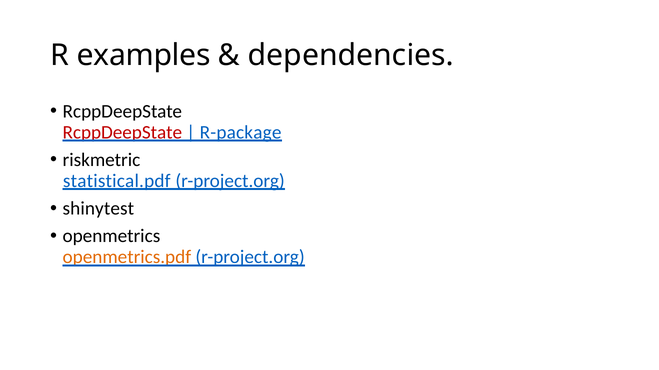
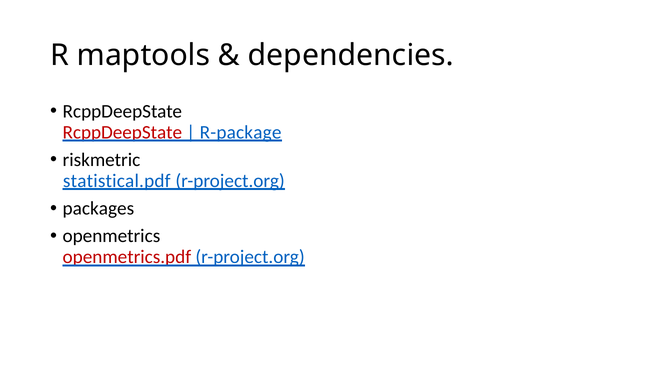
examples: examples -> maptools (143, 55)
shinytest: shinytest -> packages (98, 209)
openmetrics.pdf colour: orange -> red (127, 258)
